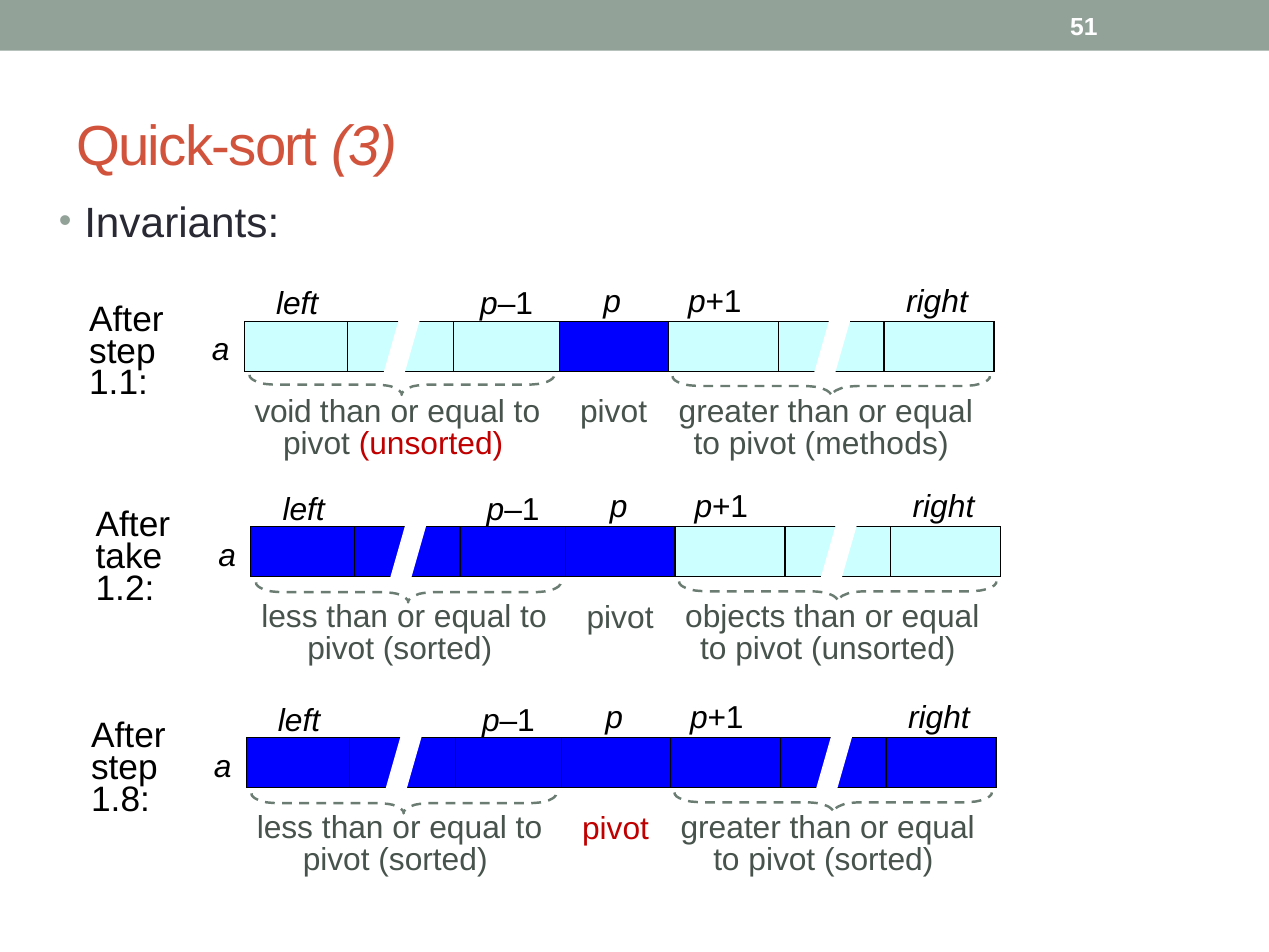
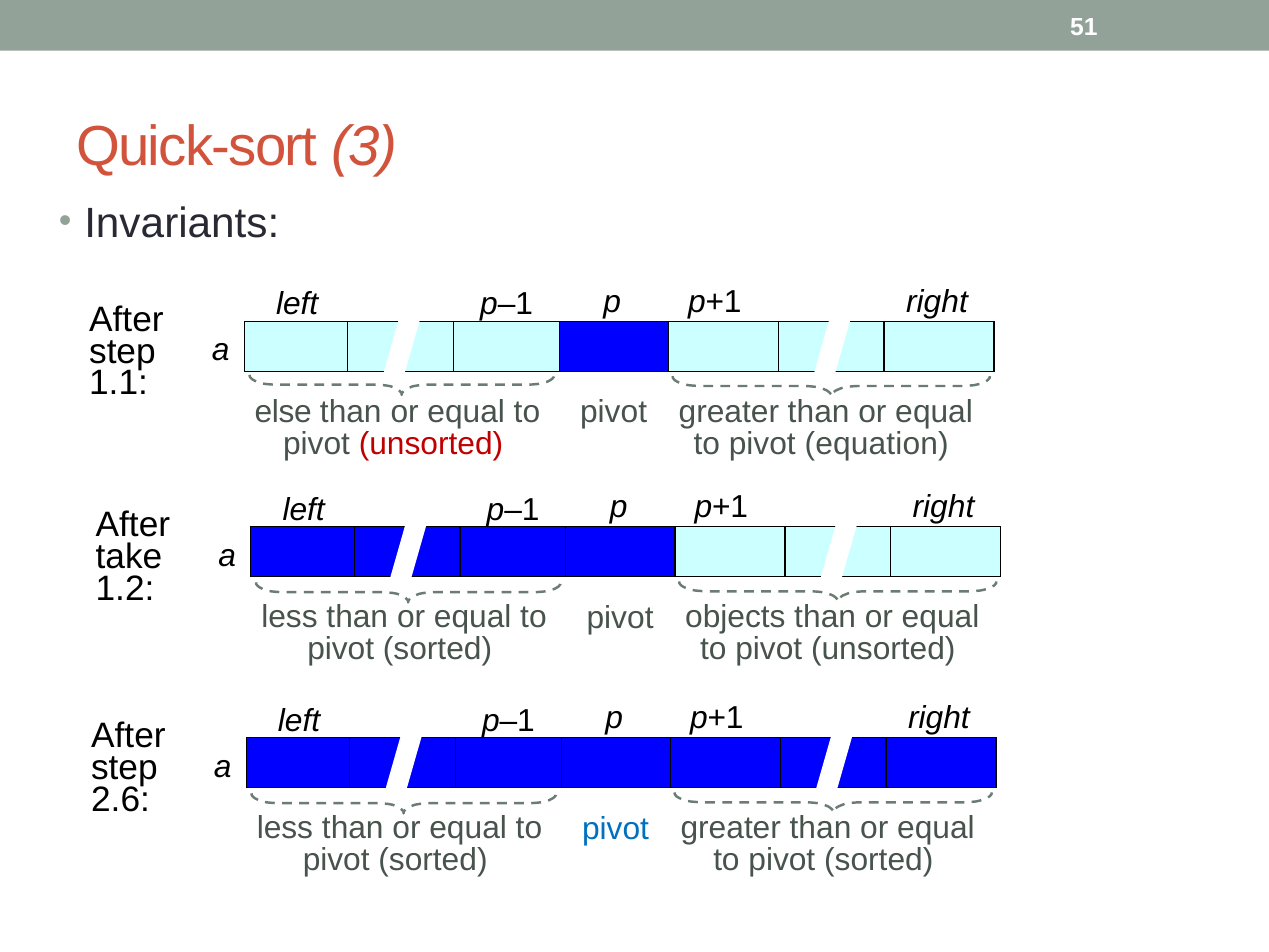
void: void -> else (283, 412)
methods: methods -> equation (877, 444)
1.8: 1.8 -> 2.6 (121, 799)
pivot colour: red -> blue (616, 828)
